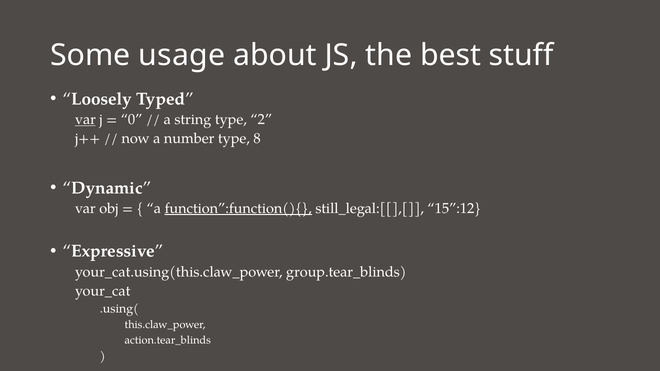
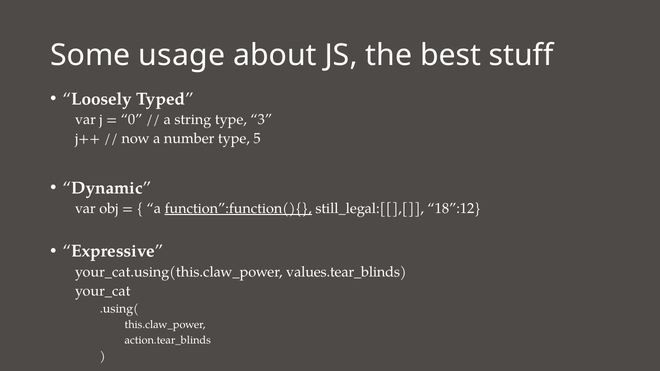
var underline: present -> none (85, 120)
2: 2 -> 3 (261, 120)
8: 8 -> 5 (257, 139)
15”:12: 15”:12 -> 18”:12 (454, 209)
group.tear_blinds: group.tear_blinds -> values.tear_blinds (346, 272)
